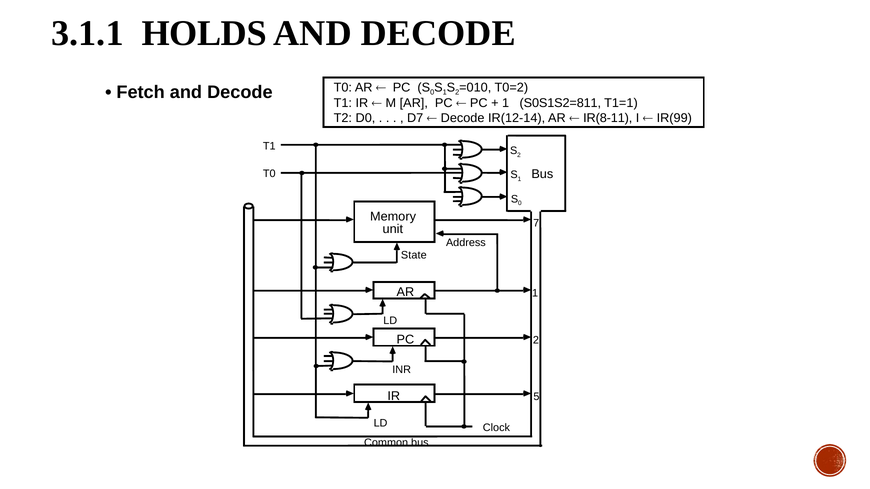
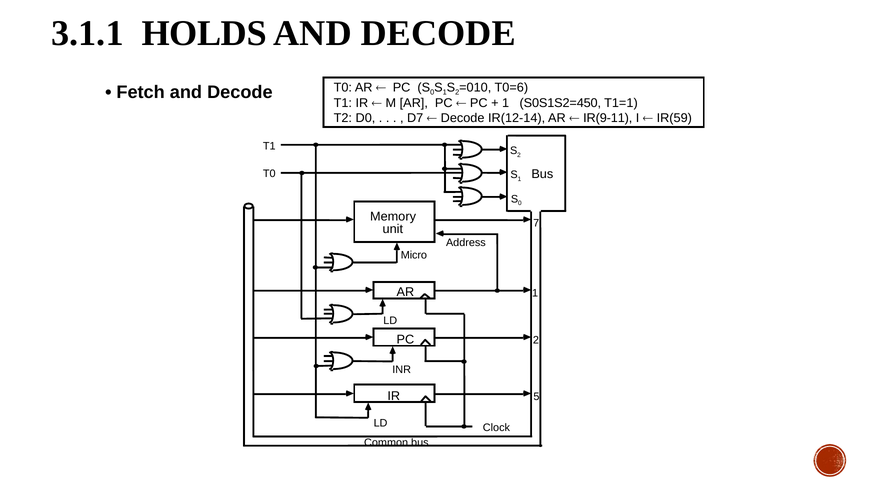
T0=2: T0=2 -> T0=6 (511, 88)
S0S1S2=811: S0S1S2=811 -> S0S1S2=450 (560, 103)
IR(8-11: IR(8-11 -> IR(9-11 (608, 118)
IR(99: IR(99 -> IR(59 (674, 118)
State: State -> Micro (414, 256)
